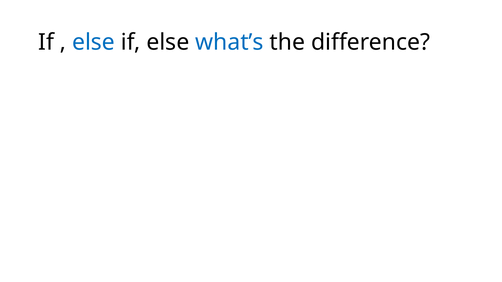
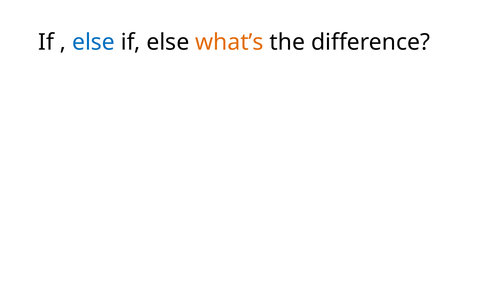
what’s colour: blue -> orange (229, 42)
